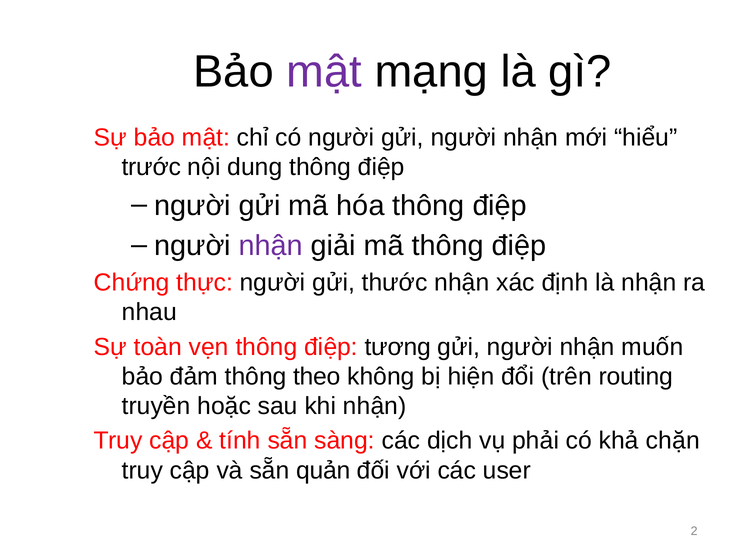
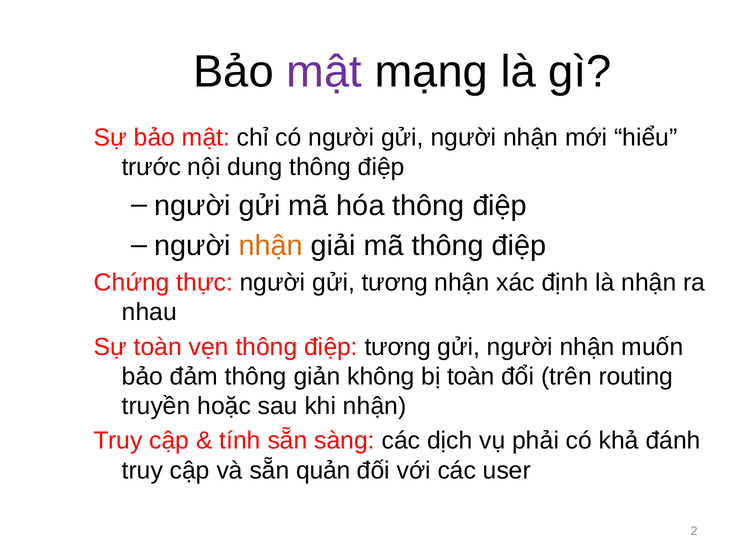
nhận colour: purple -> orange (271, 246)
gửi thước: thước -> tương (395, 283)
theo: theo -> giản (317, 377)
bị hiện: hiện -> toàn (471, 377)
chặn: chặn -> đánh (673, 441)
